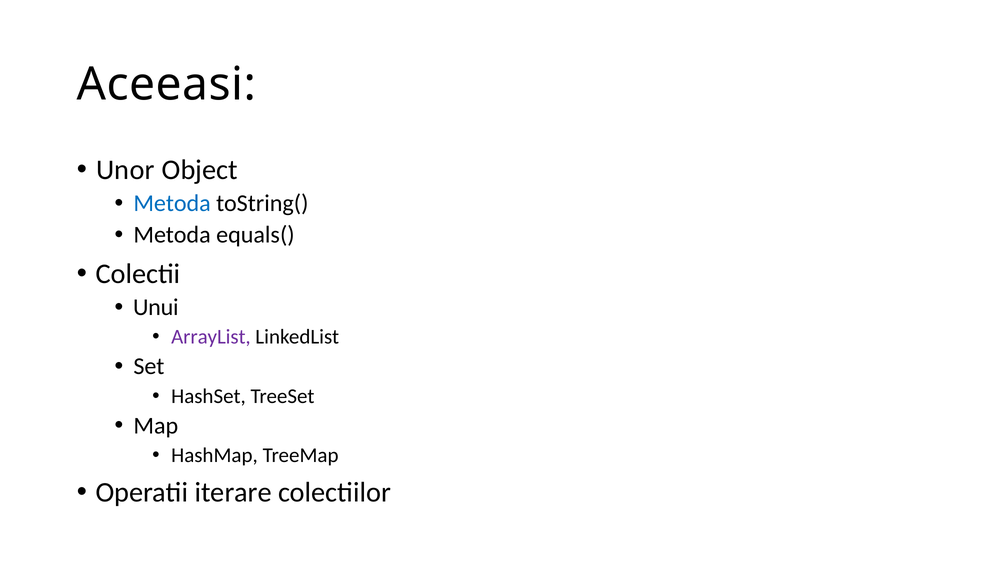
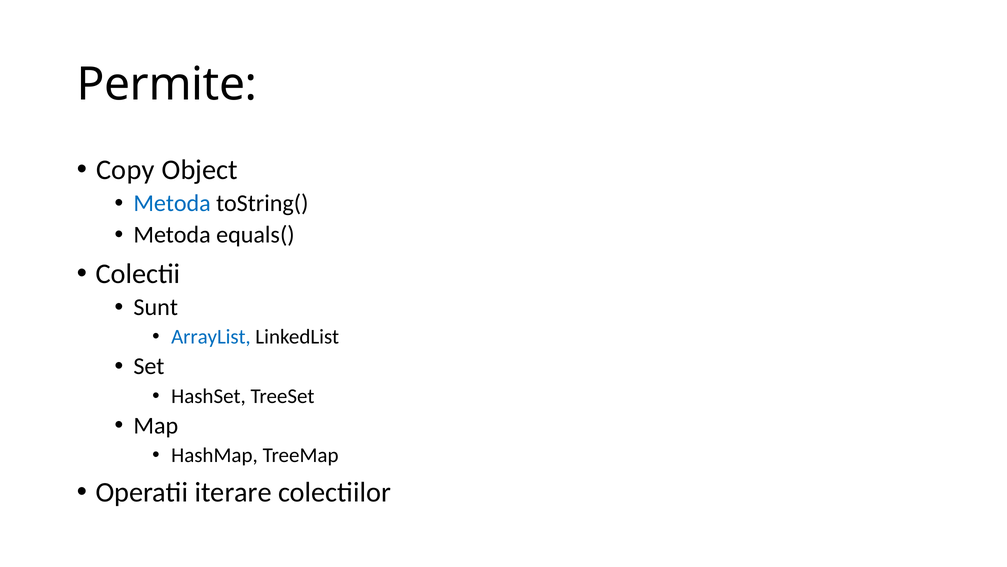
Aceeasi: Aceeasi -> Permite (167, 85)
Unor: Unor -> Copy (125, 170)
Unui: Unui -> Sunt (156, 307)
ArrayList colour: purple -> blue (211, 337)
